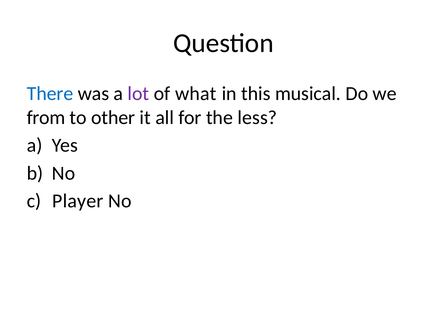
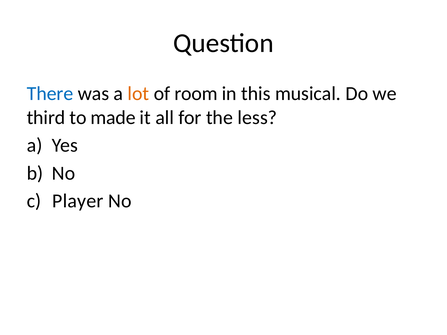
lot colour: purple -> orange (138, 94)
what: what -> room (196, 94)
from: from -> third (46, 118)
other: other -> made (113, 118)
